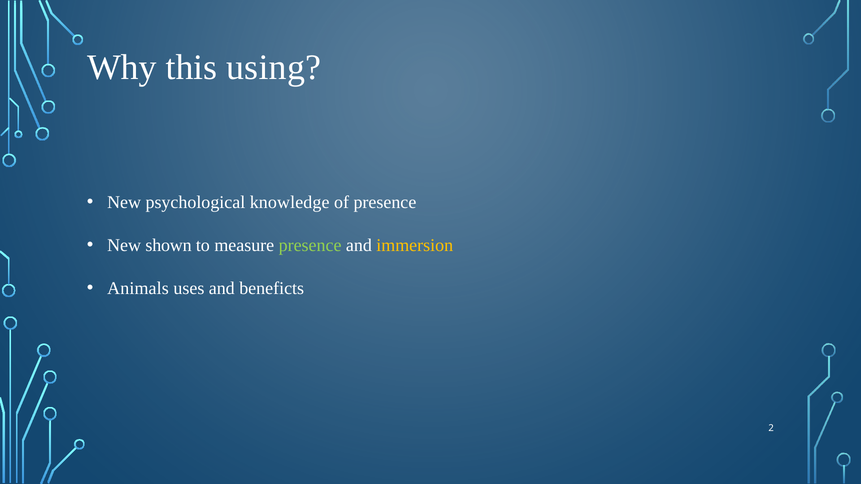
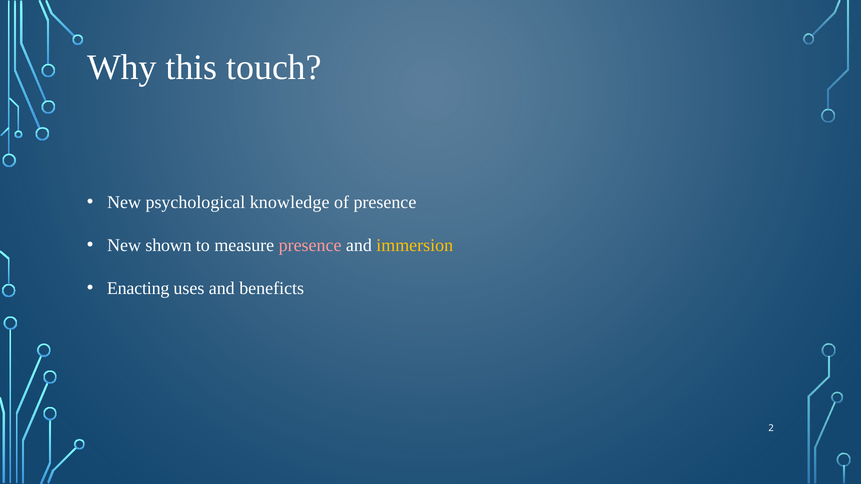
using: using -> touch (274, 67)
presence colour: light green -> pink (310, 246)
Animals: Animals -> Enacting (138, 289)
